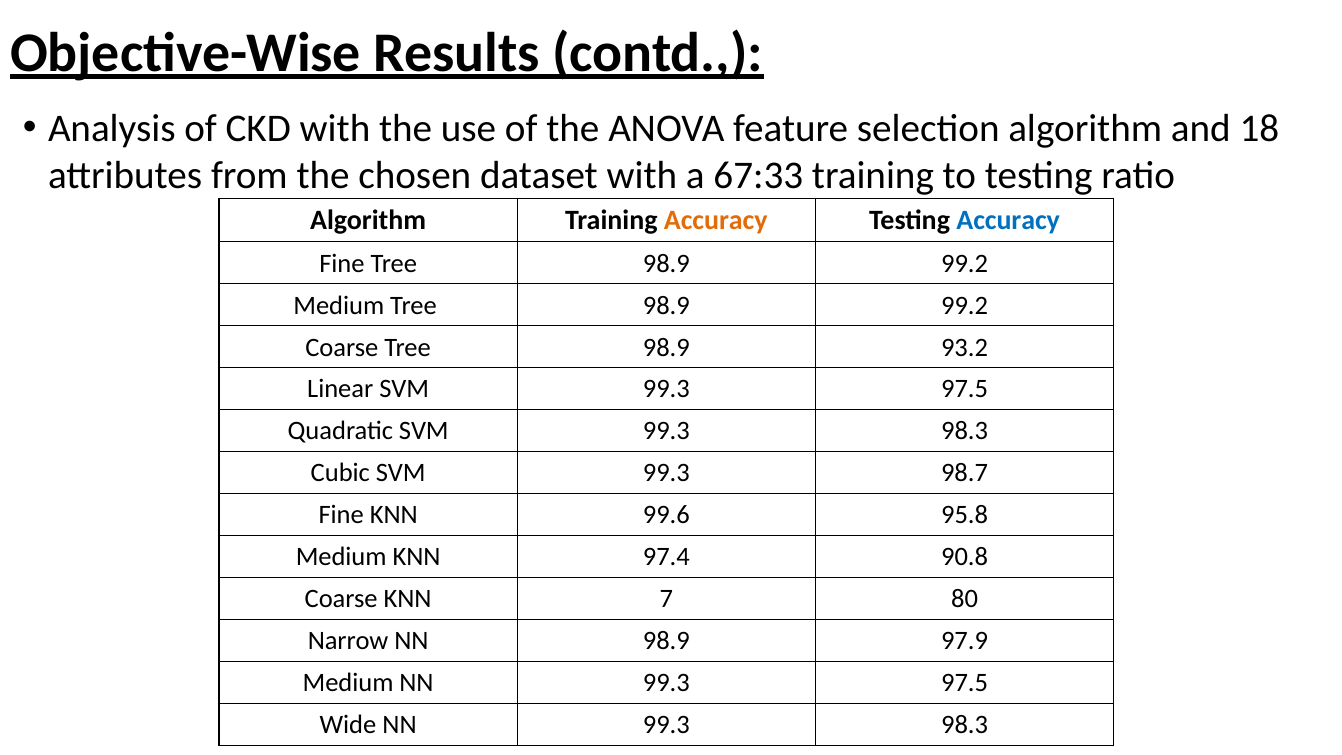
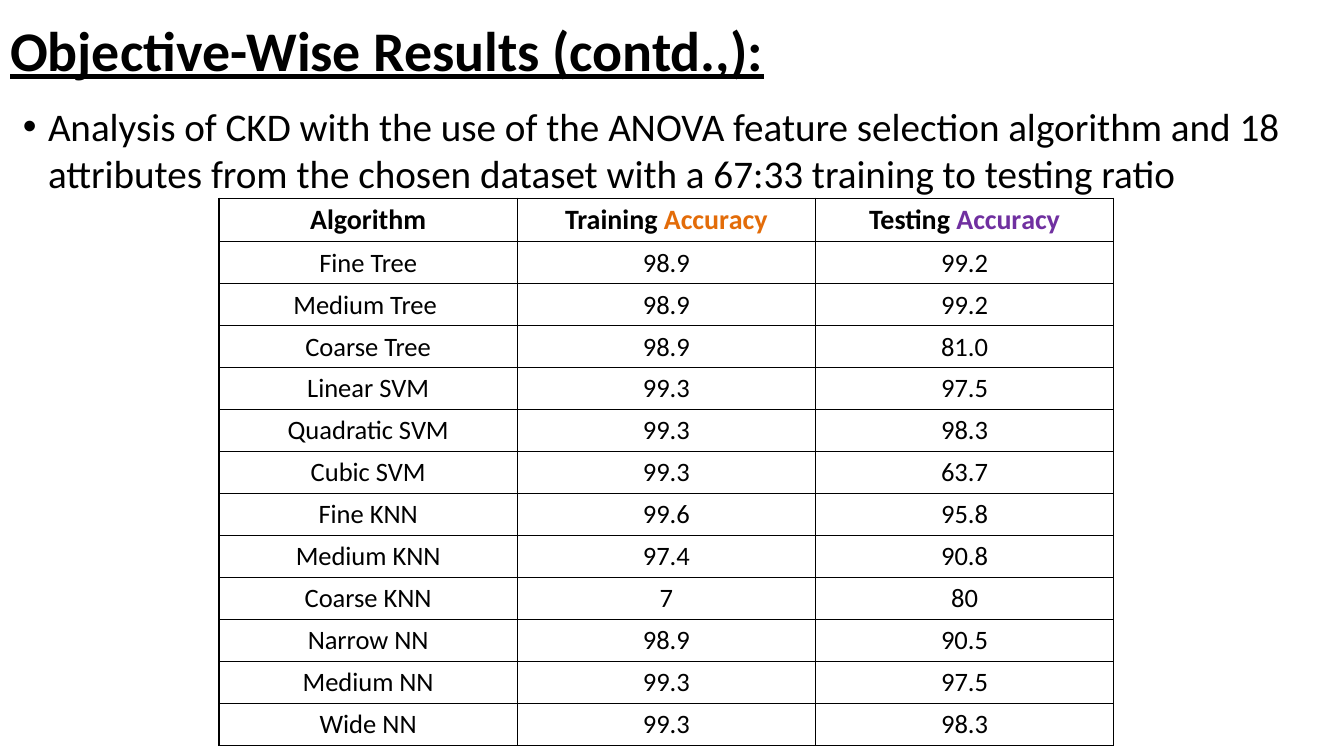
Accuracy colour: blue -> purple (1008, 221)
93.2: 93.2 -> 81.0 (965, 347)
98.7: 98.7 -> 63.7 (965, 473)
97.9: 97.9 -> 90.5 (965, 641)
